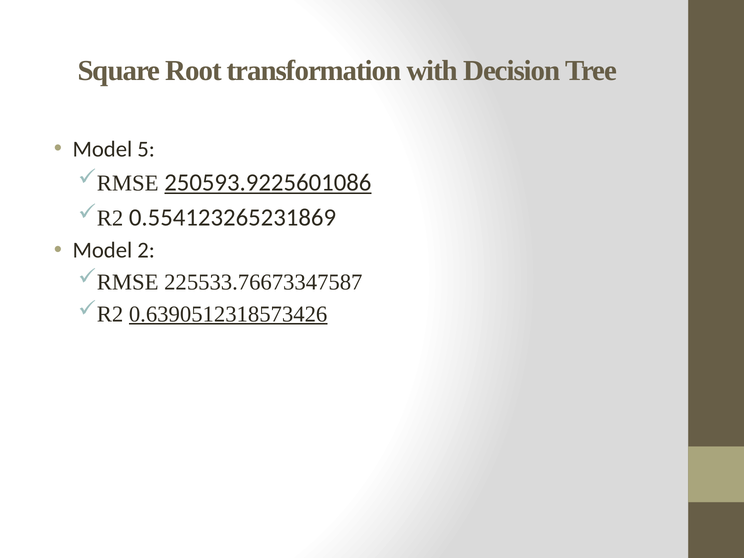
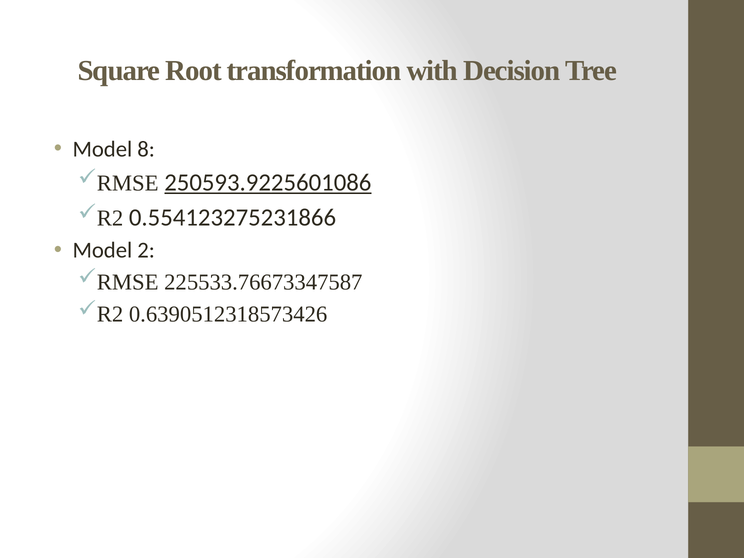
5: 5 -> 8 (146, 149)
0.554123265231869: 0.554123265231869 -> 0.554123275231866 (233, 217)
0.6390512318573426 underline: present -> none (228, 314)
